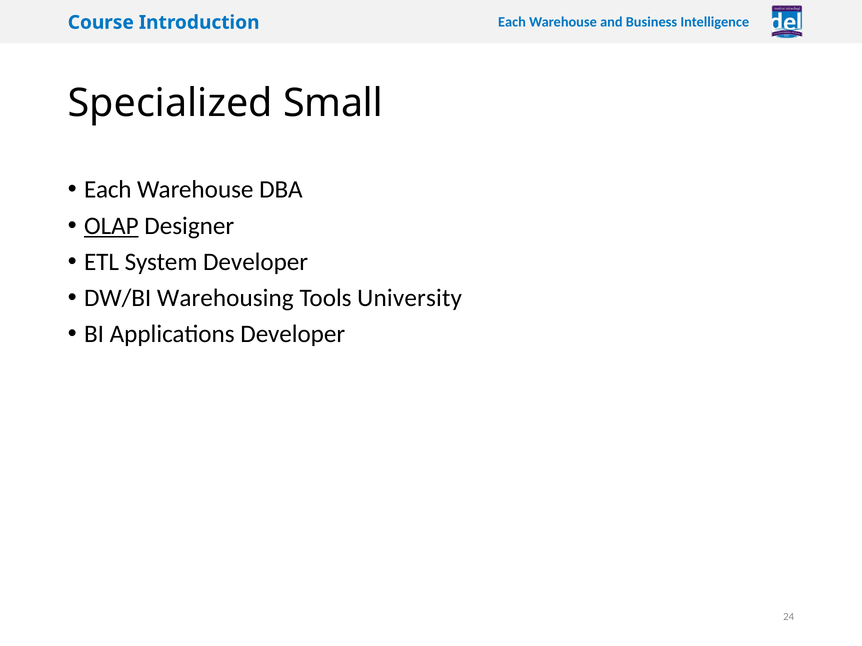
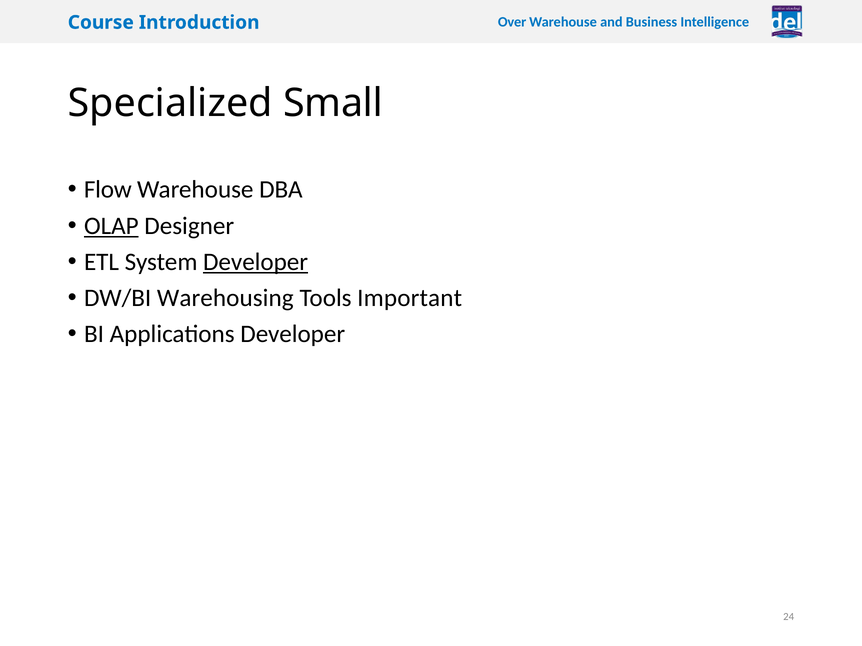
Each: Each -> Over (512, 22)
Each: Each -> Flow (108, 190)
Developer underline: none -> present (256, 262)
University: University -> Important (410, 298)
